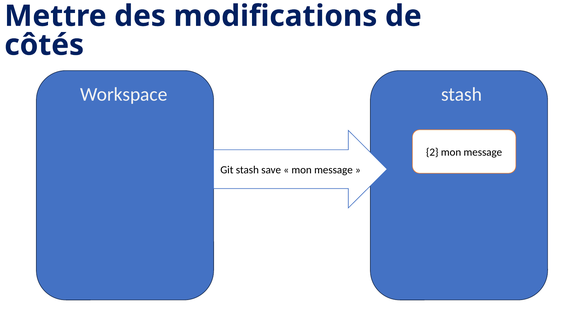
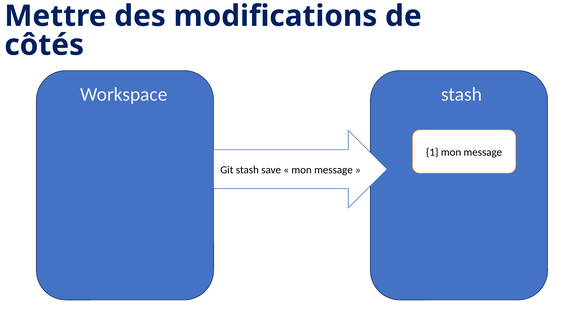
2: 2 -> 1 (432, 152)
